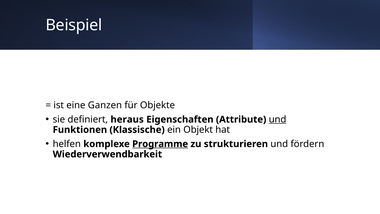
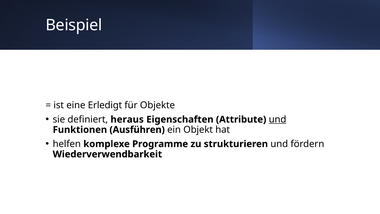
Ganzen: Ganzen -> Erledigt (105, 105)
Klassische: Klassische -> Ausführen (137, 130)
Programme underline: present -> none (160, 144)
